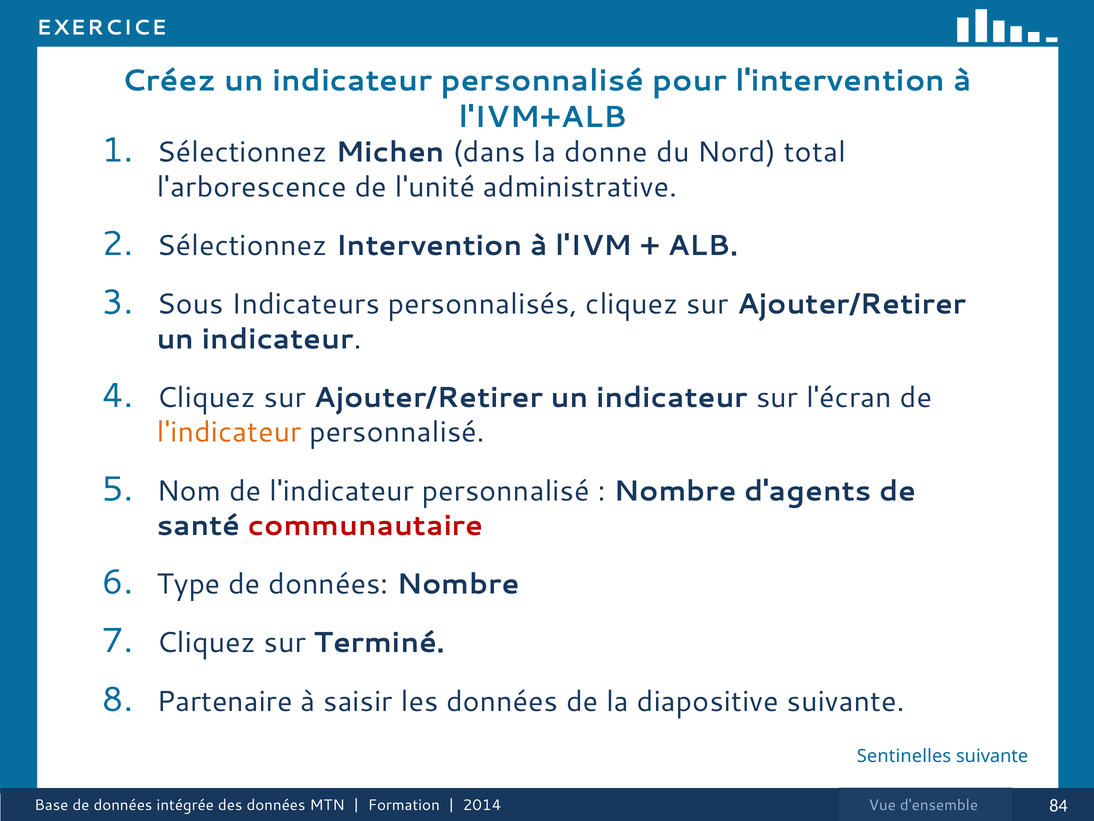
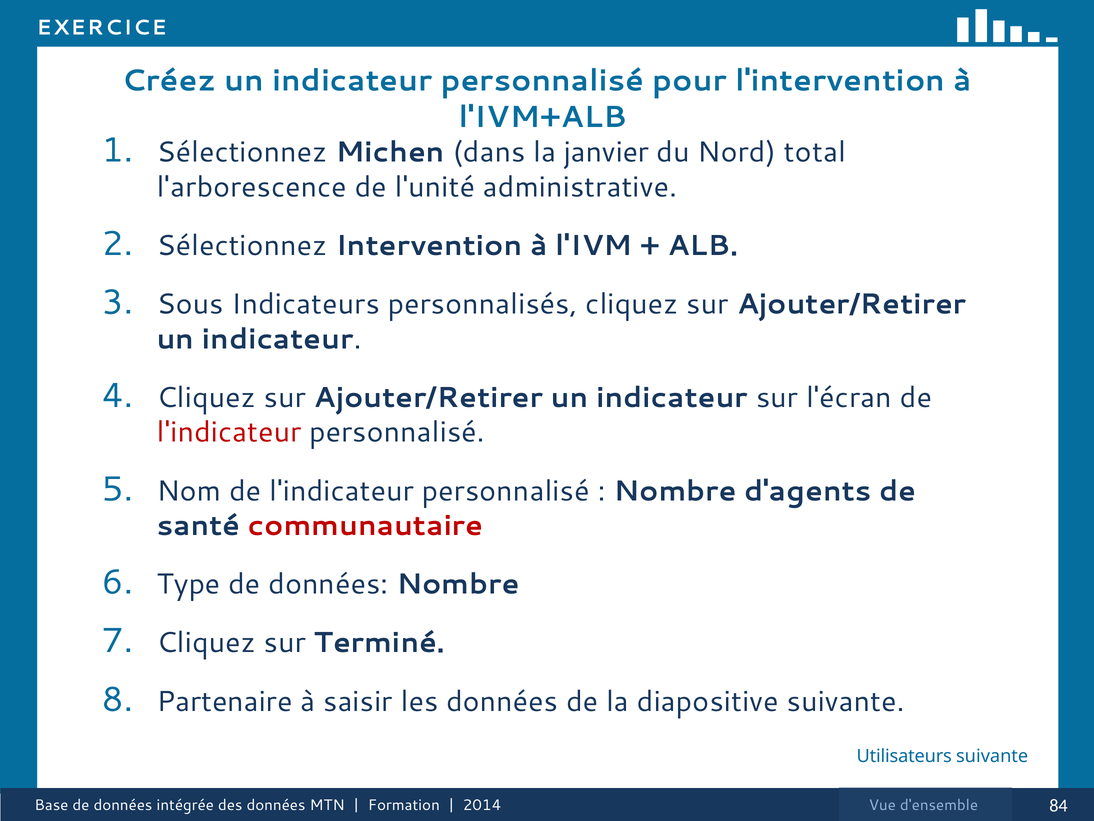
donne: donne -> janvier (606, 152)
l'indicateur colour: orange -> red (229, 432)
Sentinelles: Sentinelles -> Utilisateurs (904, 756)
